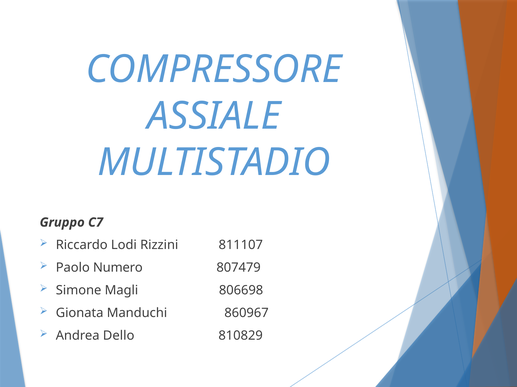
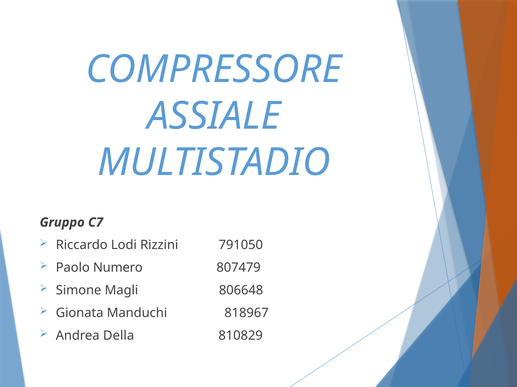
811107: 811107 -> 791050 (241, 246)
806698: 806698 -> 806648 (241, 291)
860967: 860967 -> 818967 (246, 314)
Dello: Dello -> Della (119, 336)
